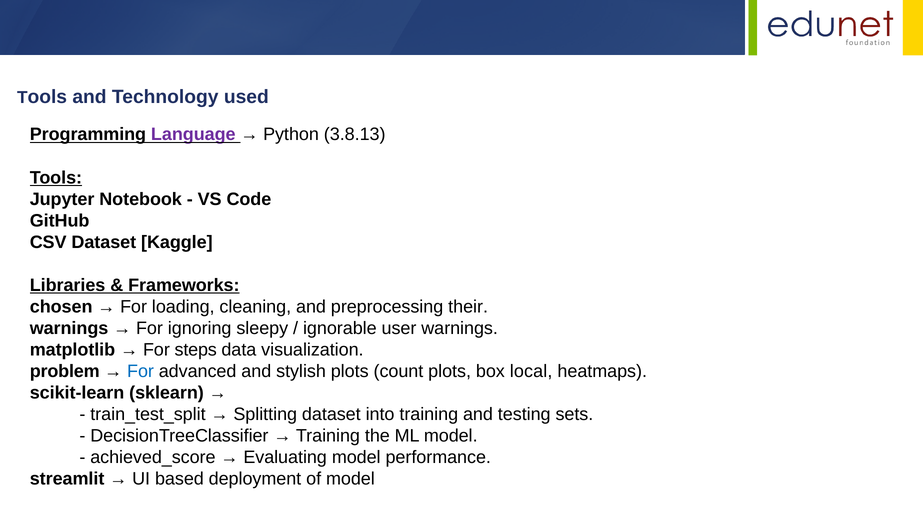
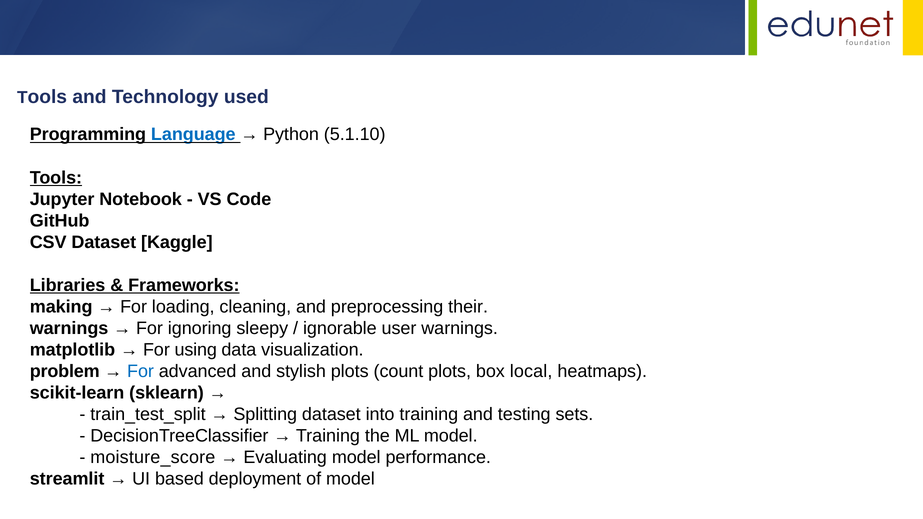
Language colour: purple -> blue (193, 135)
3.8.13: 3.8.13 -> 5.1.10 (355, 135)
chosen: chosen -> making (61, 307)
steps: steps -> using (196, 350)
achieved_score: achieved_score -> moisture_score (153, 458)
